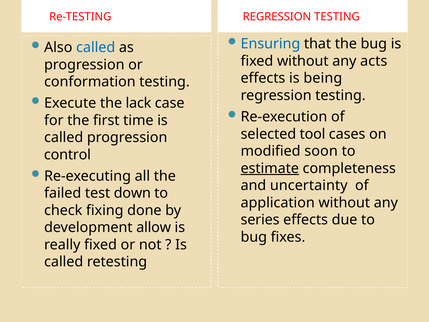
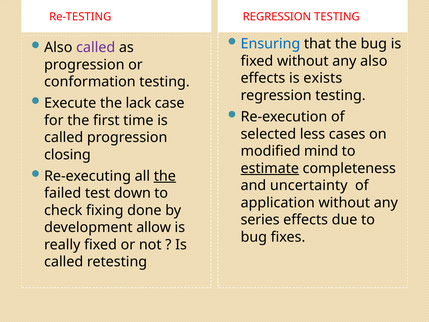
called colour: blue -> purple (96, 47)
any acts: acts -> also (374, 61)
being: being -> exists (323, 78)
tool: tool -> less (312, 134)
soon: soon -> mind (321, 151)
control: control -> closing (67, 155)
the underline: none -> present (165, 176)
